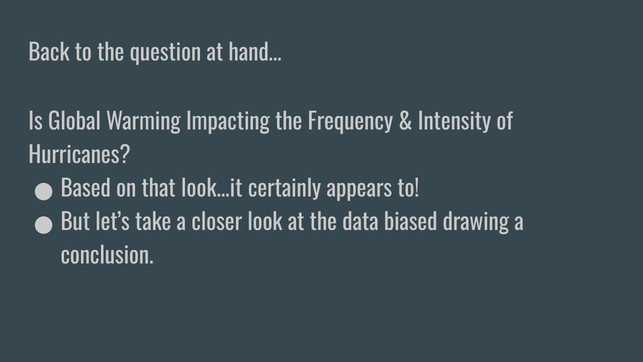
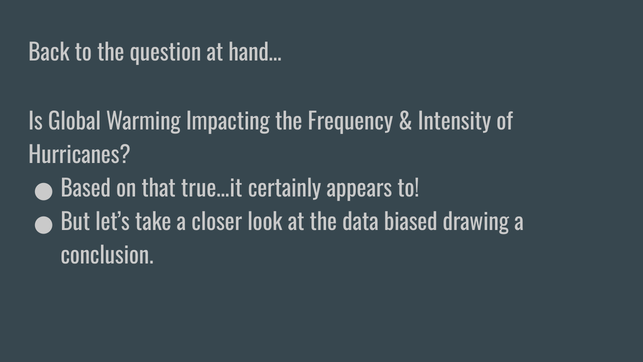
look…it: look…it -> true…it (212, 189)
